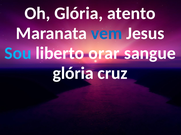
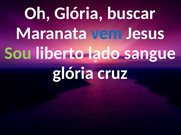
atento: atento -> buscar (131, 13)
Sou colour: light blue -> light green (18, 54)
orar: orar -> lado (104, 54)
